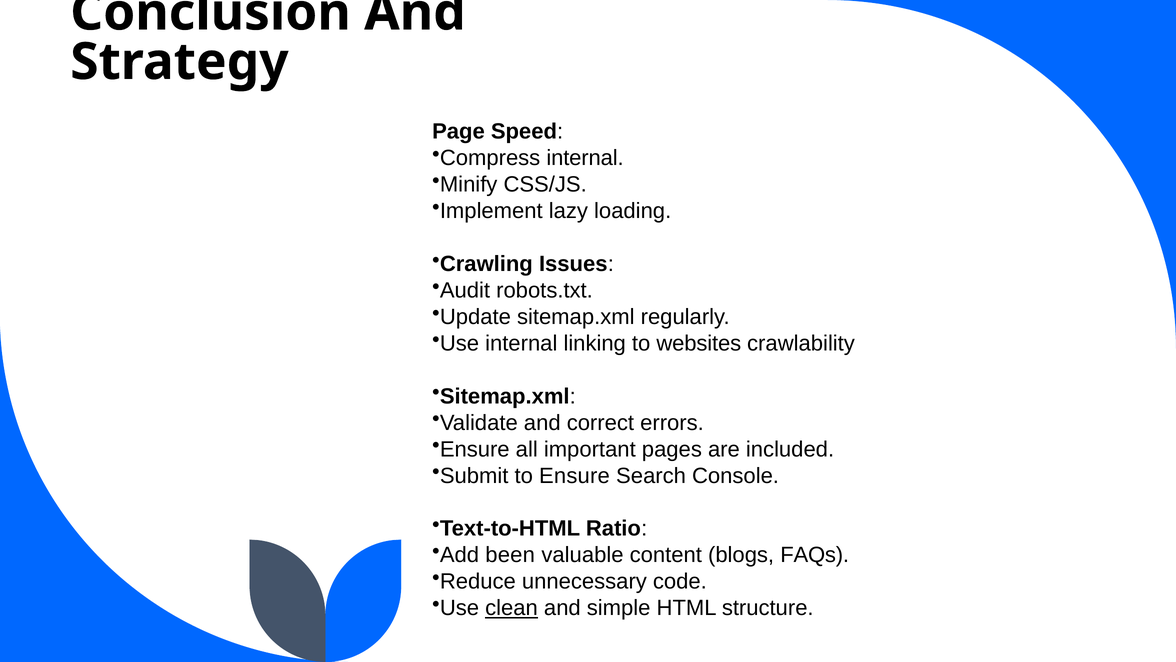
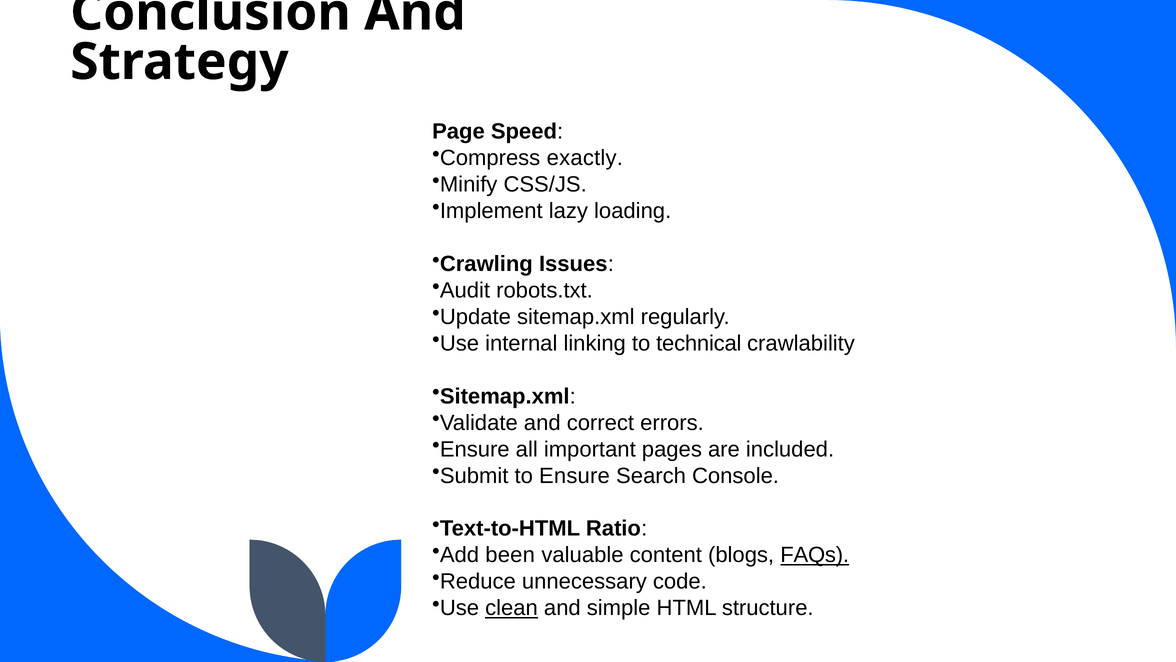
Compress internal: internal -> exactly (585, 158)
websites: websites -> technical (699, 343)
FAQs underline: none -> present (815, 555)
